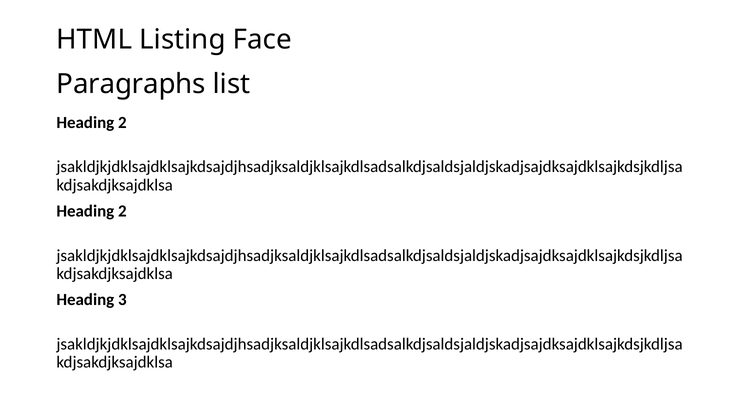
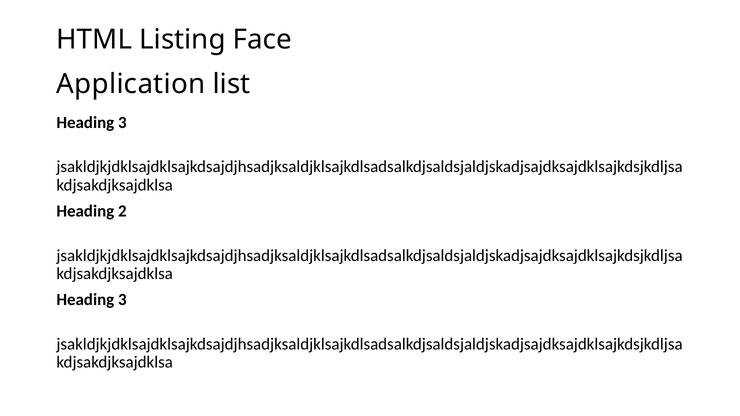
Paragraphs: Paragraphs -> Application (131, 84)
2: 2 -> 3 (122, 123)
